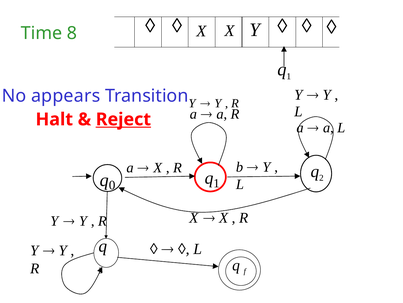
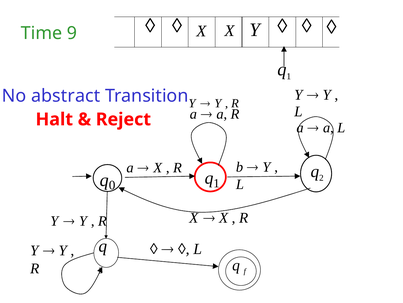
8: 8 -> 9 (72, 33)
appears: appears -> abstract (66, 96)
Reject underline: present -> none (123, 119)
